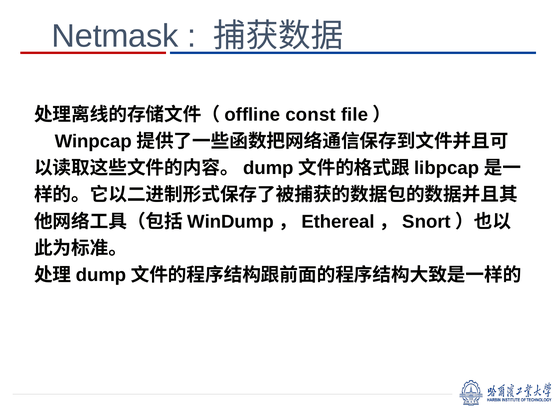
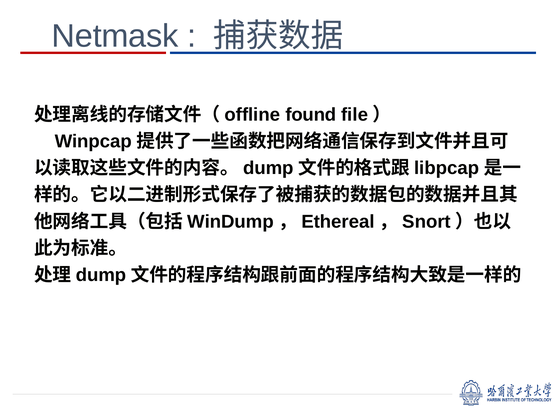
const: const -> found (311, 115)
